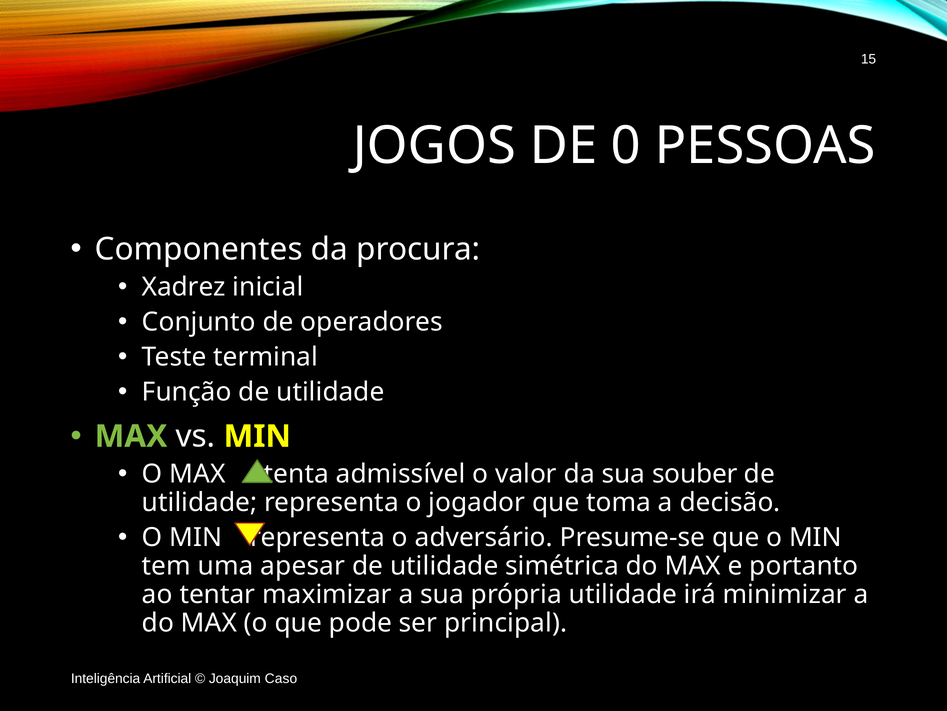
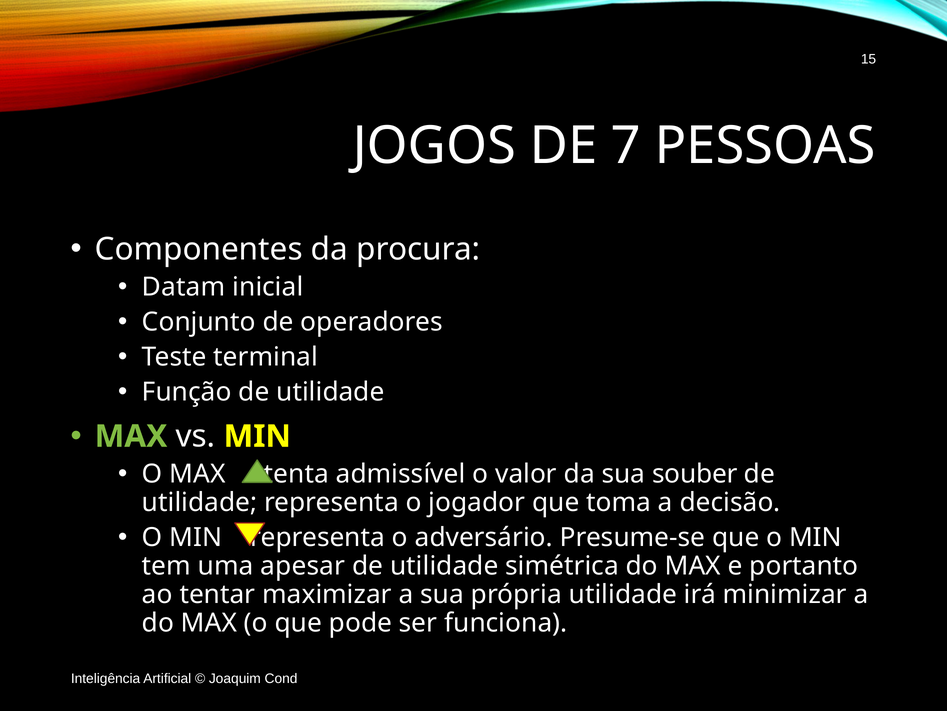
0: 0 -> 7 (626, 146)
Xadrez: Xadrez -> Datam (184, 287)
principal: principal -> funciona (506, 622)
Caso: Caso -> Cond (281, 678)
